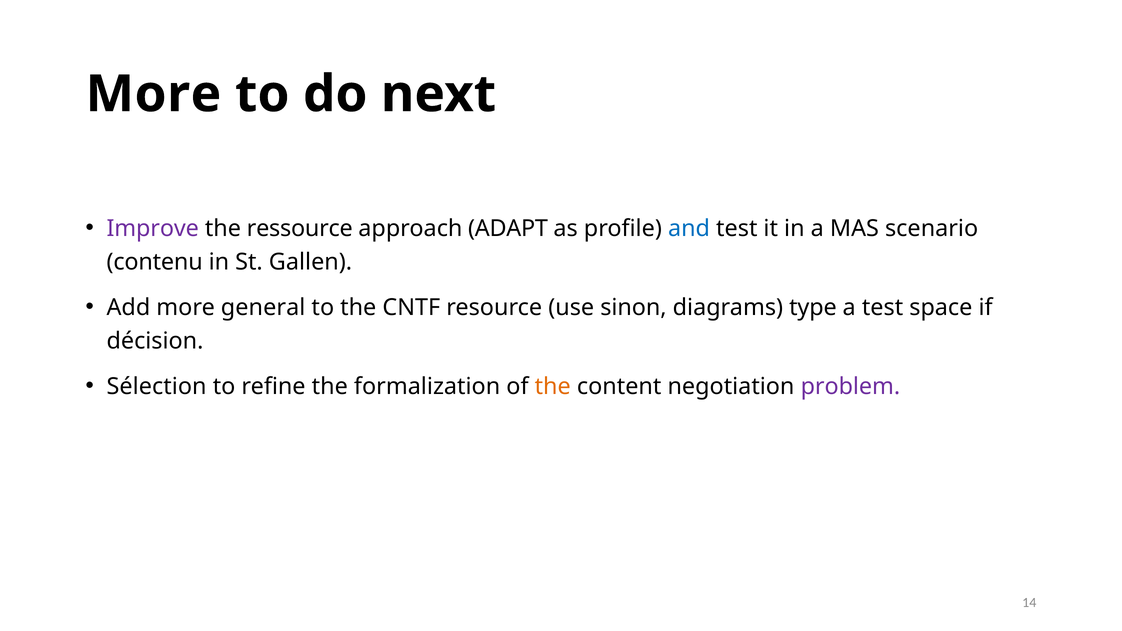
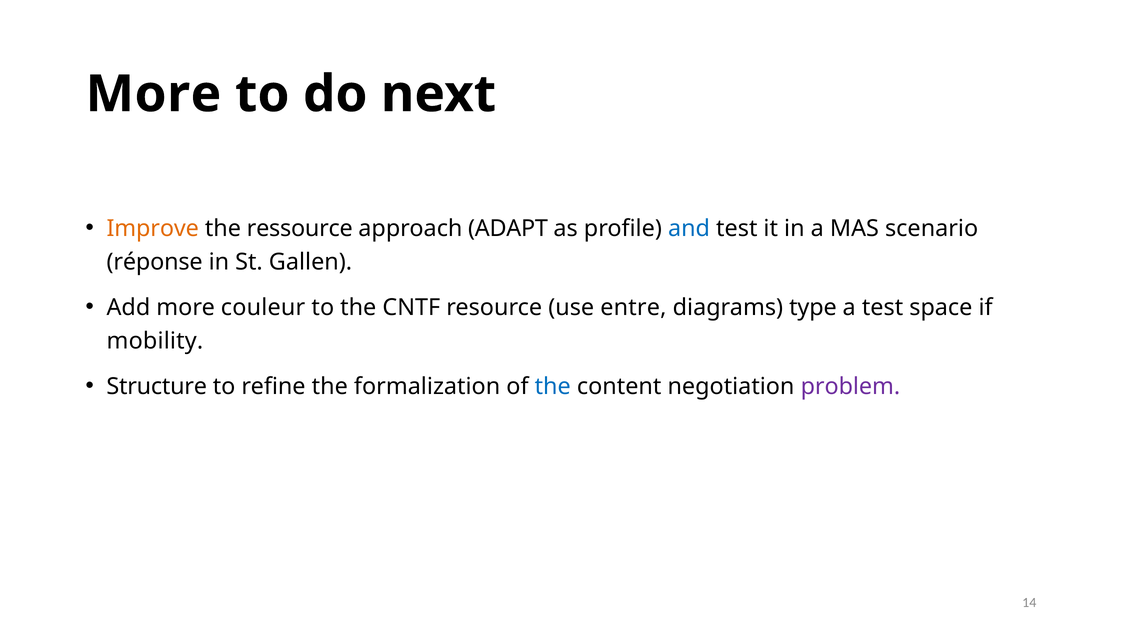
Improve colour: purple -> orange (153, 228)
contenu: contenu -> réponse (155, 262)
general: general -> couleur (263, 307)
sinon: sinon -> entre (633, 307)
décision: décision -> mobility (155, 341)
Sélection: Sélection -> Structure (157, 386)
the colour: orange -> blue (553, 386)
